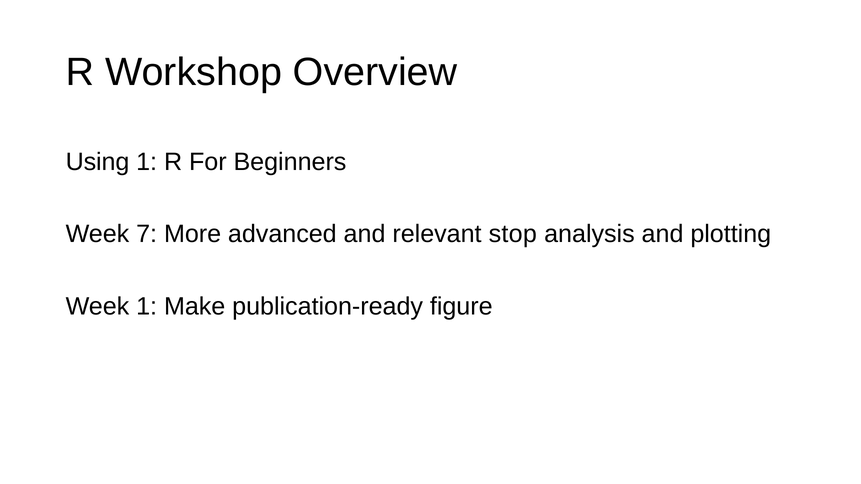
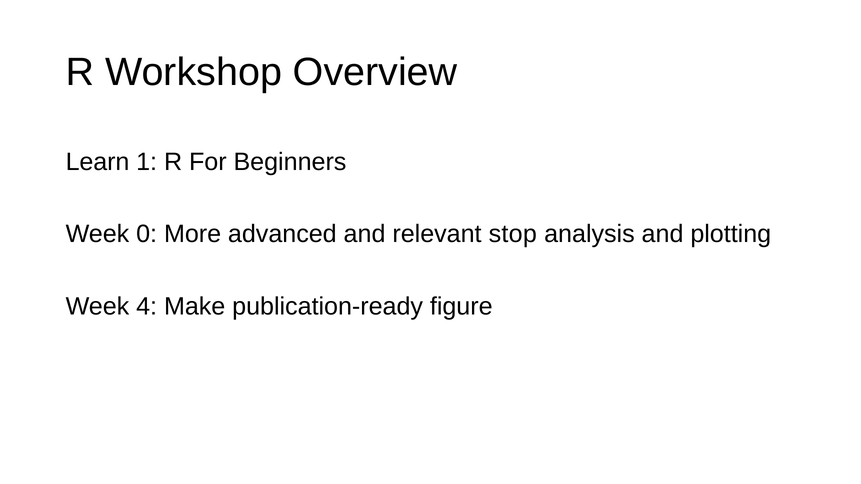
Using: Using -> Learn (97, 162)
7: 7 -> 0 (147, 234)
Week 1: 1 -> 4 (147, 306)
